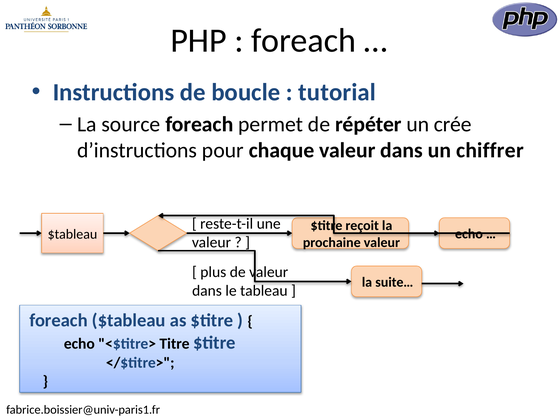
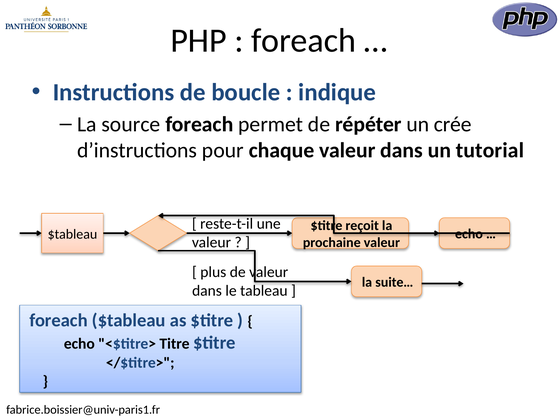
tutorial: tutorial -> indique (337, 92)
chiffrer: chiffrer -> tutorial (490, 151)
